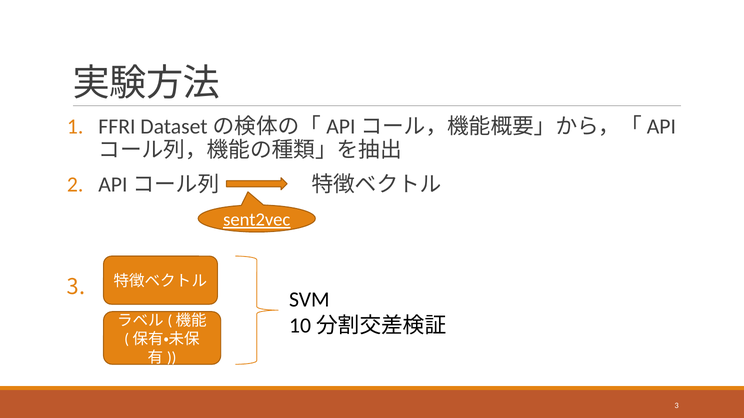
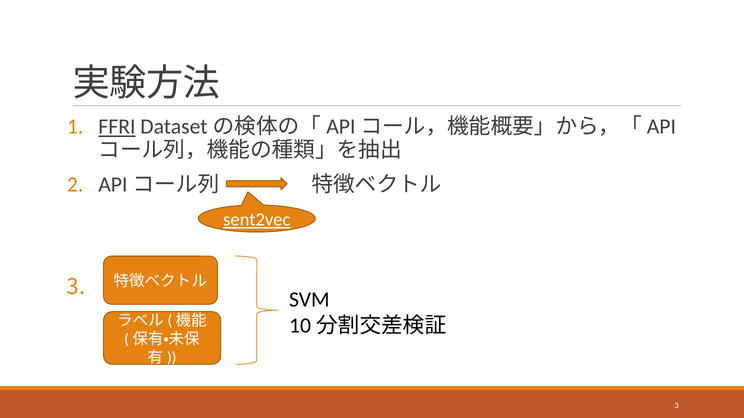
FFRI underline: none -> present (117, 127)
